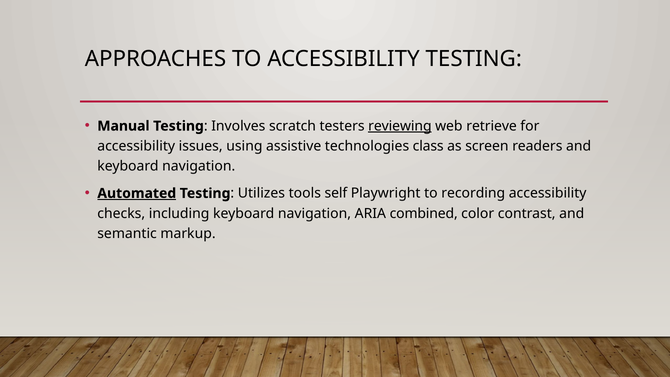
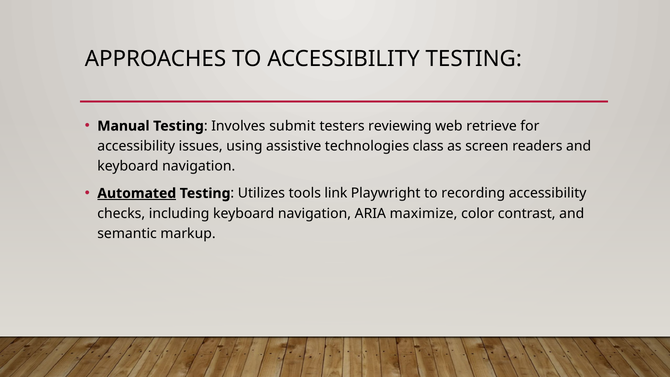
scratch: scratch -> submit (292, 126)
reviewing underline: present -> none (400, 126)
self: self -> link (336, 193)
combined: combined -> maximize (424, 213)
